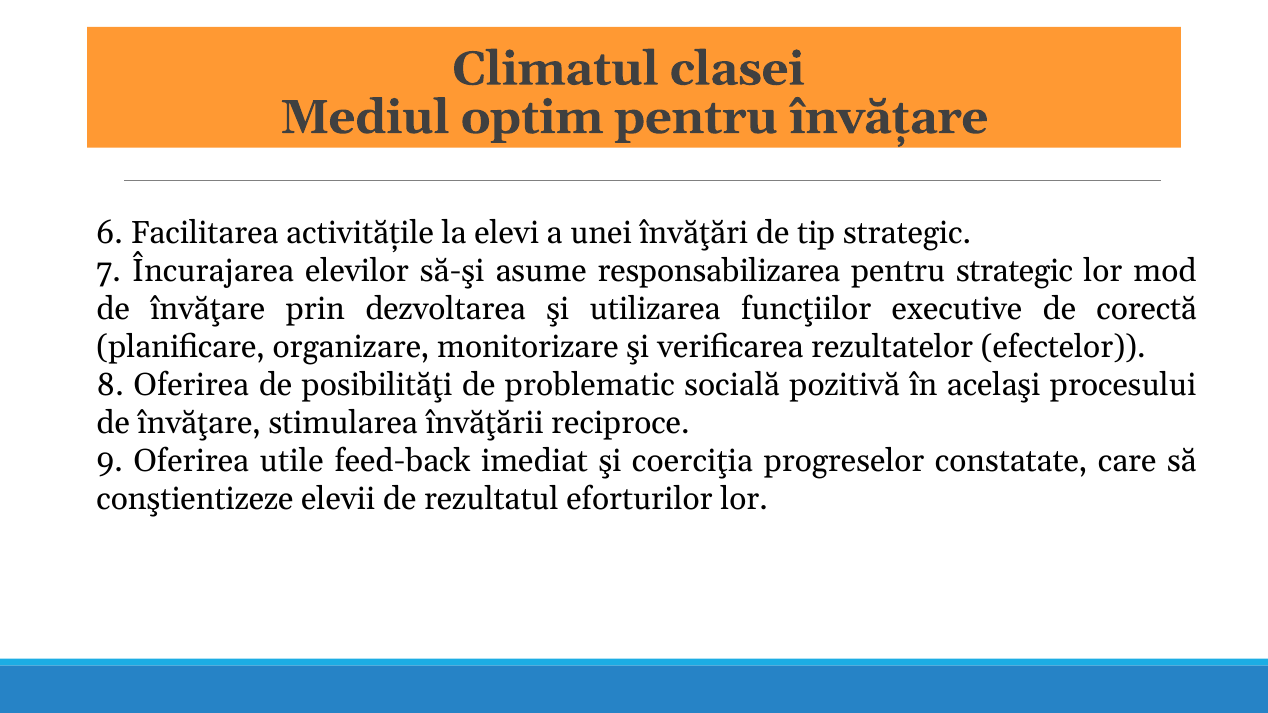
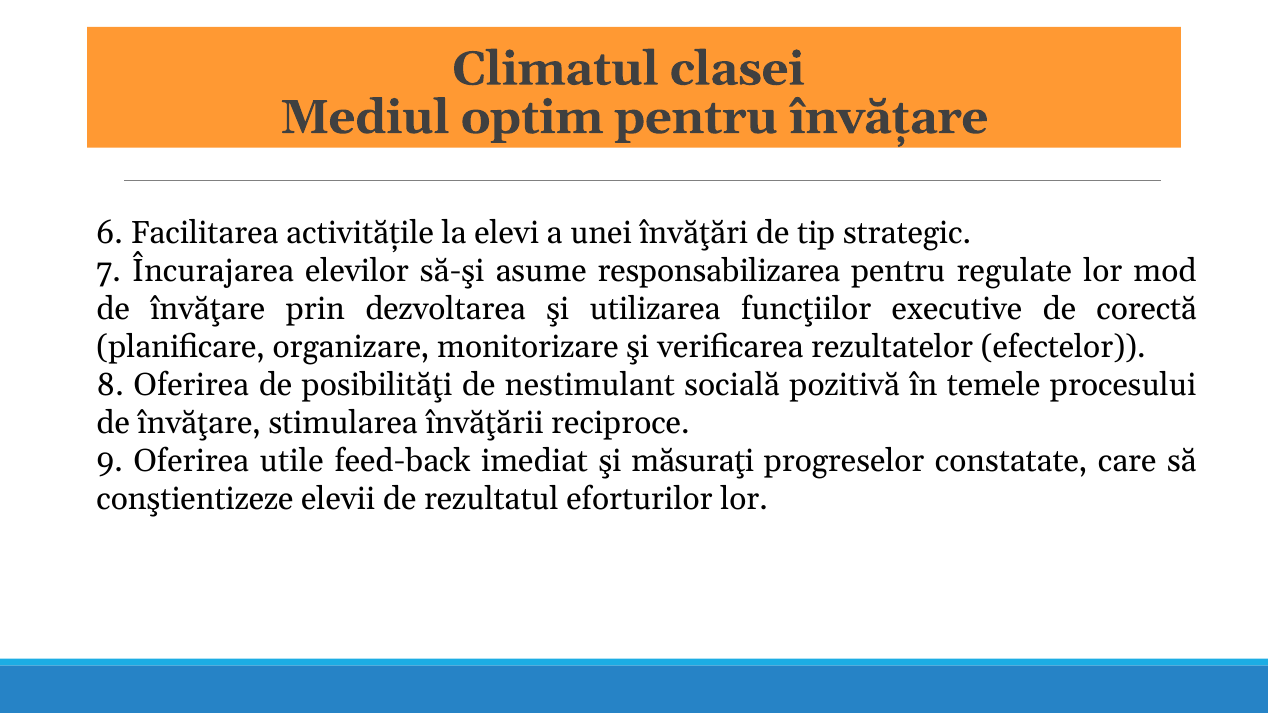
pentru strategic: strategic -> regulate (1014, 271)
problematic: problematic -> nestimulant (590, 385)
acelaşi: acelaşi -> temele (994, 385)
coerciţia: coerciţia -> măsuraţi (693, 461)
